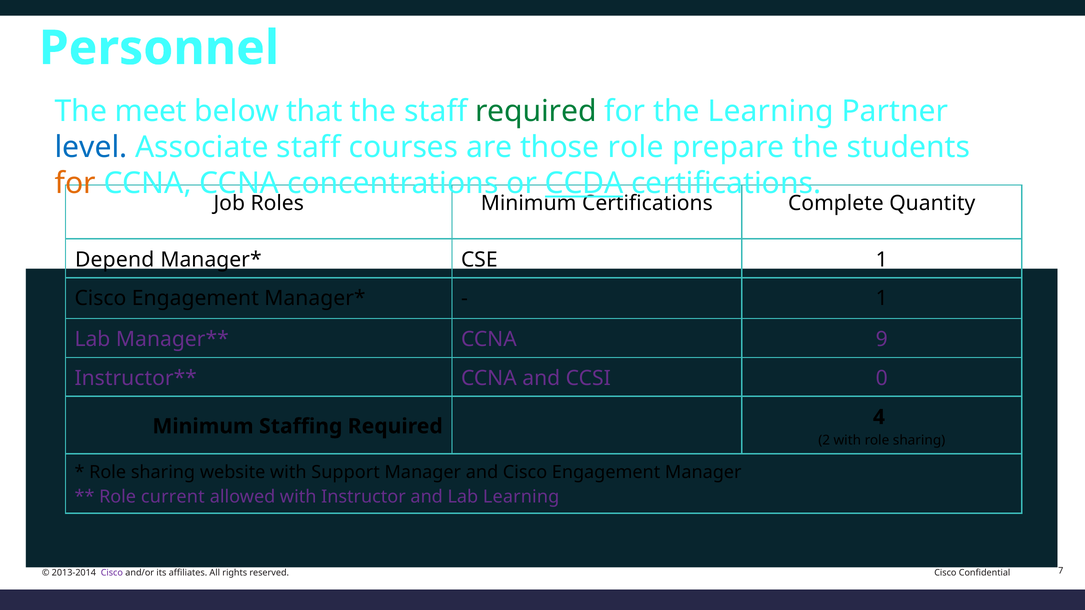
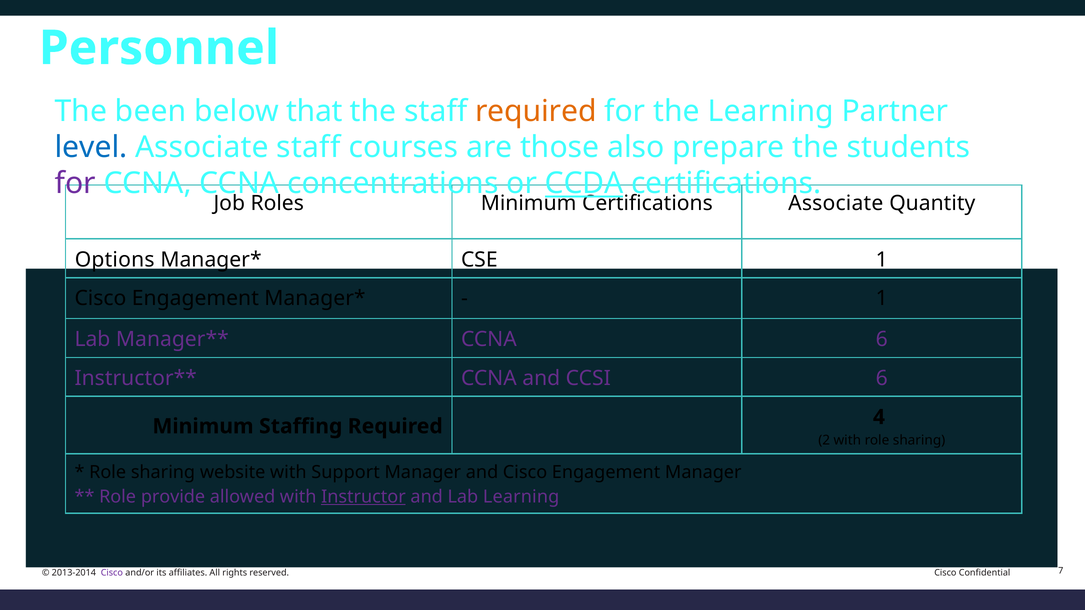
meet: meet -> been (151, 111)
required colour: green -> orange (536, 111)
those role: role -> also (636, 147)
for colour: orange -> purple (75, 184)
Certifications Complete: Complete -> Associate (836, 203)
Depend: Depend -> Options (115, 260)
CCNA 9: 9 -> 6 (882, 339)
CCSI 0: 0 -> 6 (882, 378)
current: current -> provide (173, 497)
Instructor underline: none -> present (363, 497)
